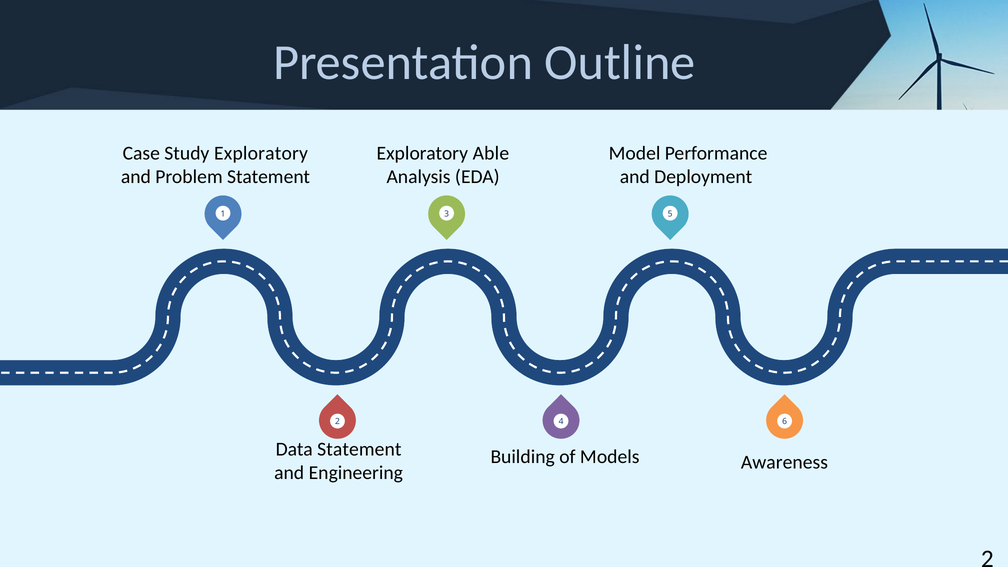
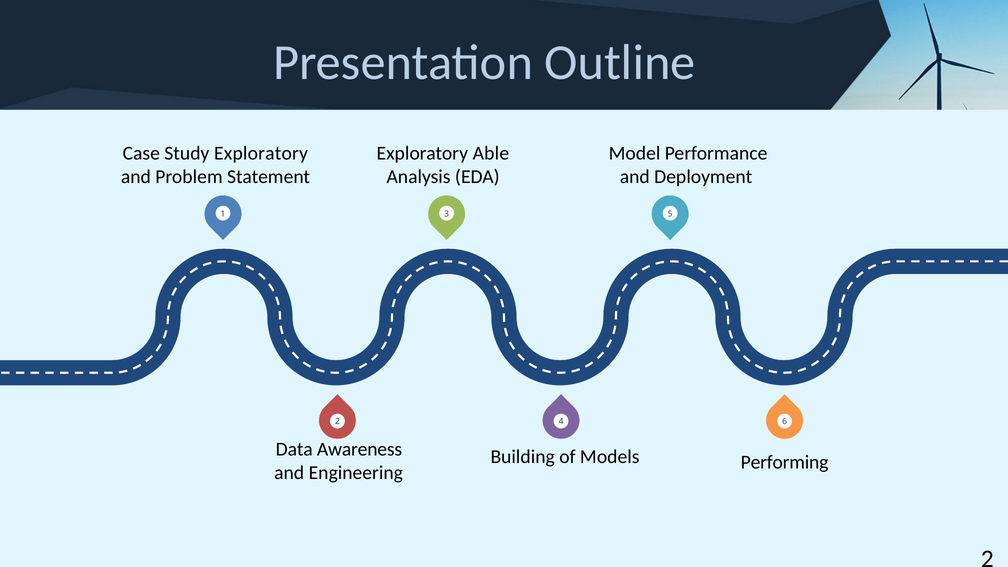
Data Statement: Statement -> Awareness (360, 449)
Awareness: Awareness -> Performing (785, 462)
